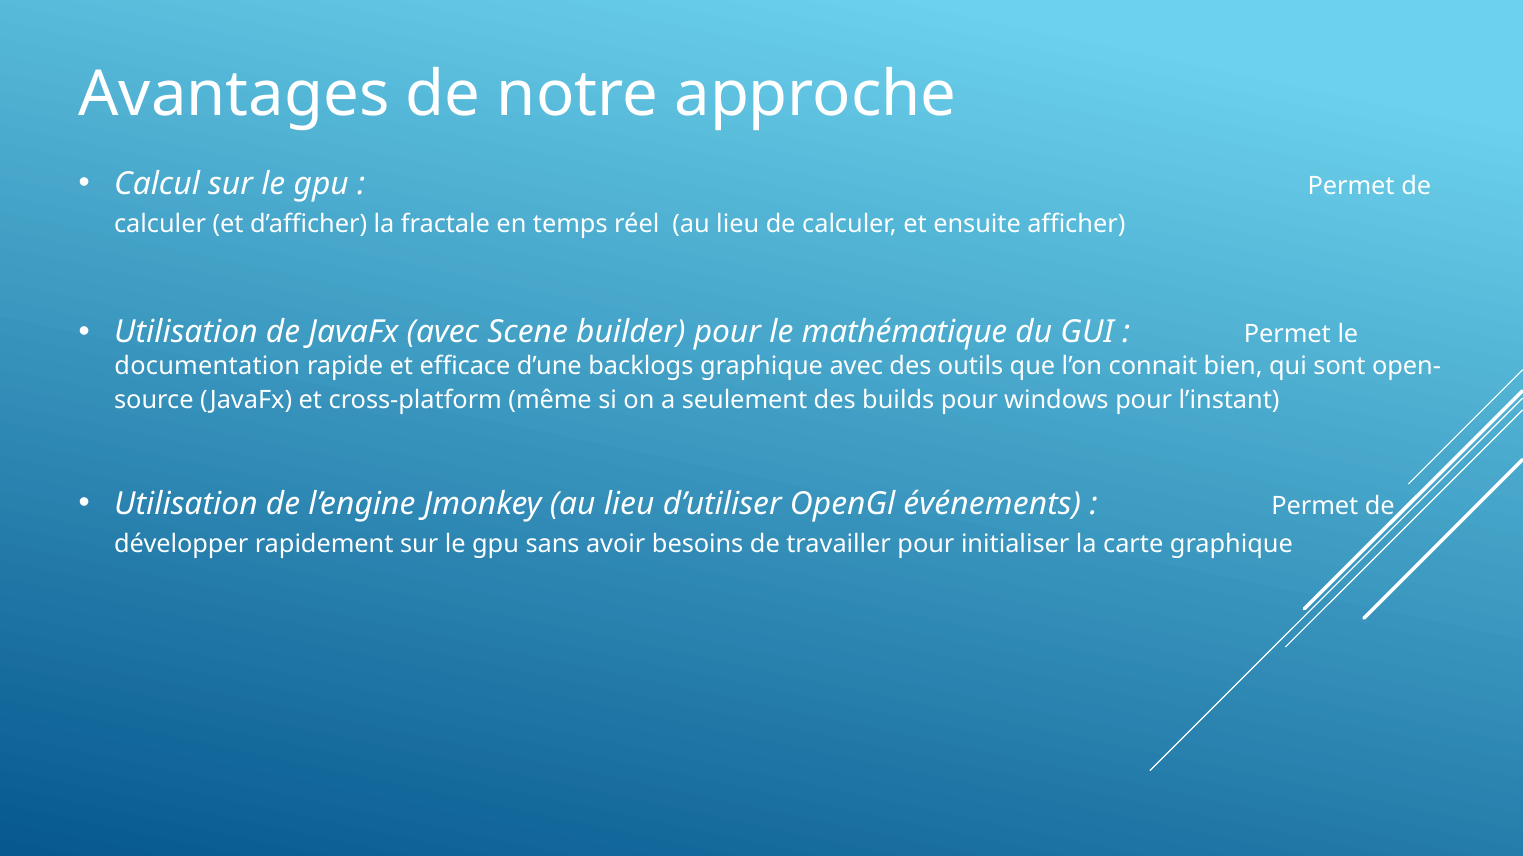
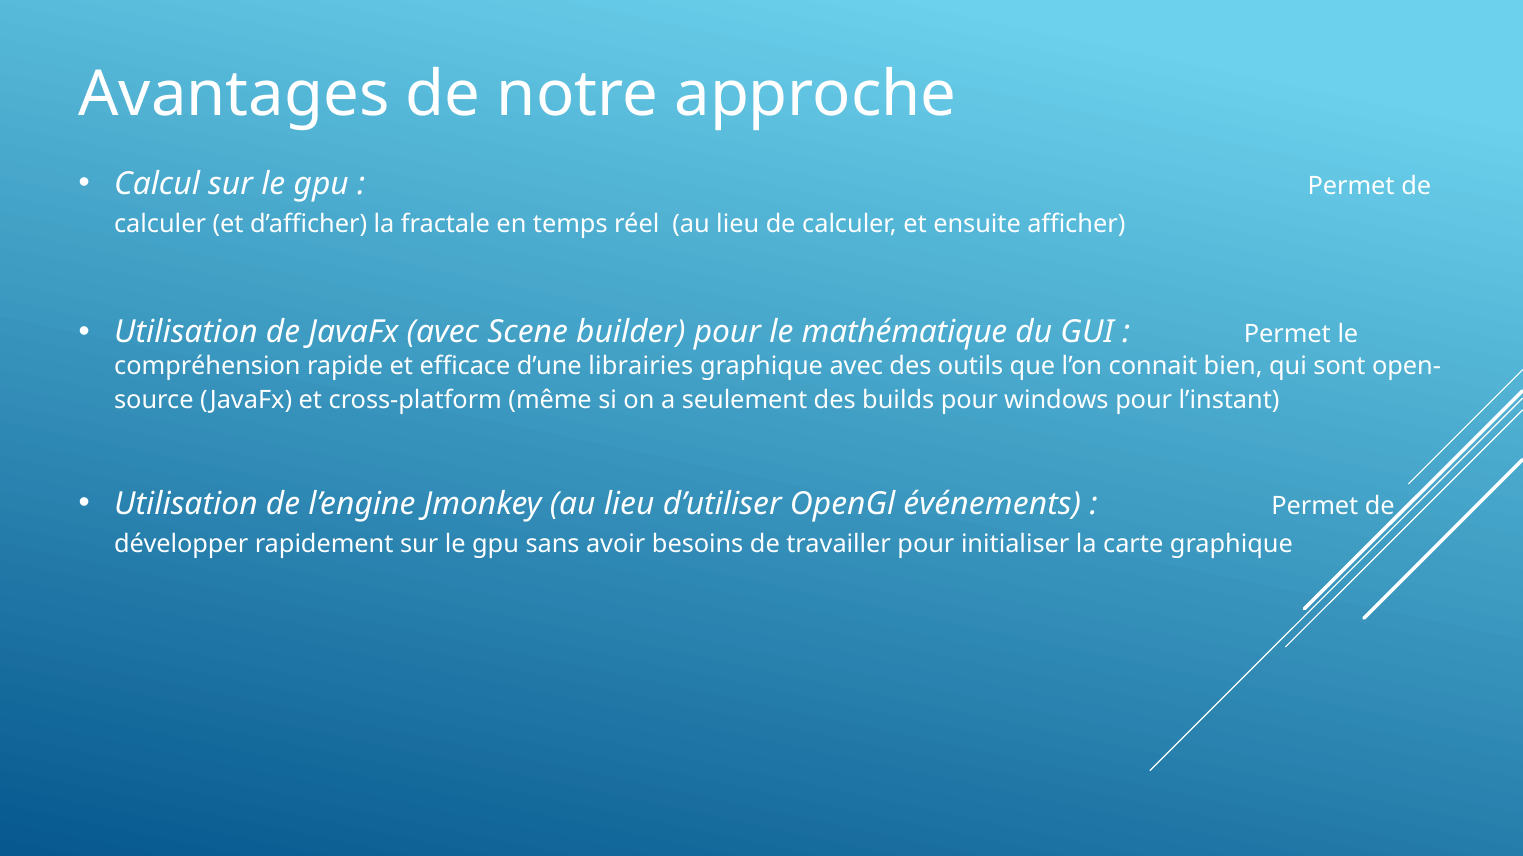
documentation: documentation -> compréhension (207, 367)
backlogs: backlogs -> librairies (641, 367)
